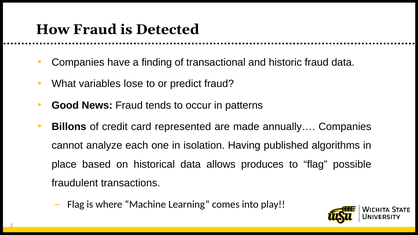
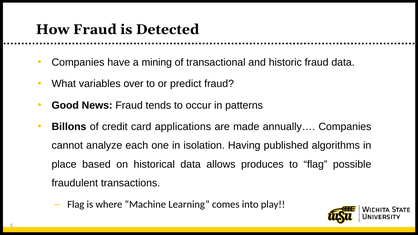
finding: finding -> mining (157, 62)
lose: lose -> over (134, 84)
represented: represented -> applications (183, 127)
